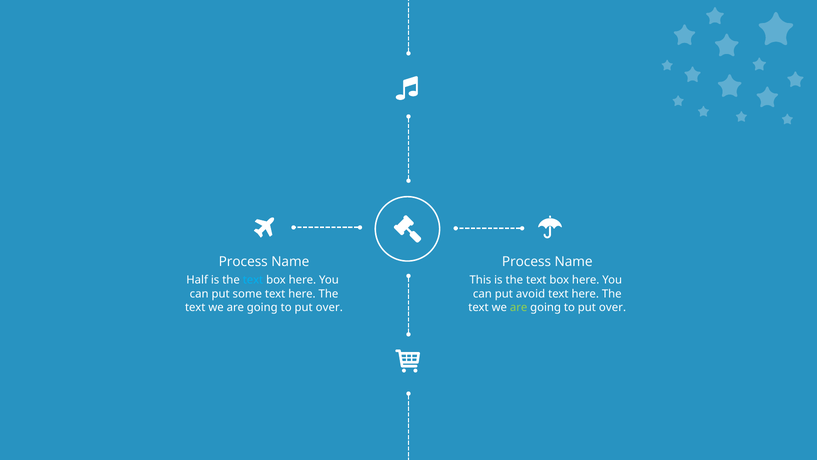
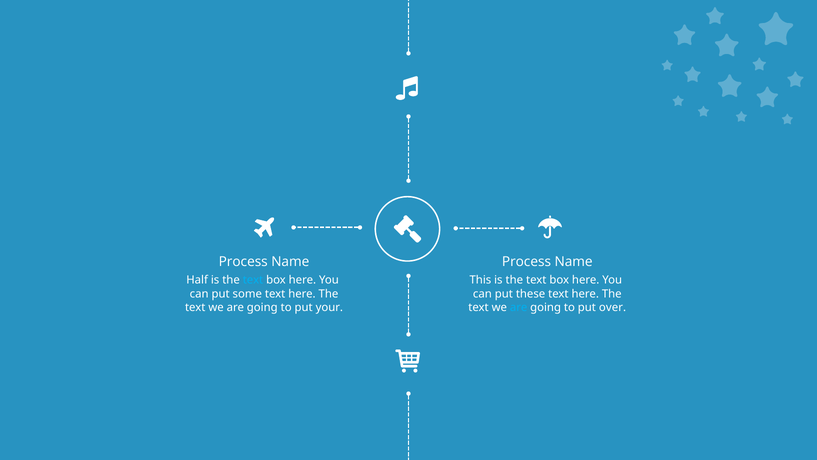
avoid: avoid -> these (531, 294)
over: over -> your (329, 307)
are colour: light green -> light blue (519, 307)
